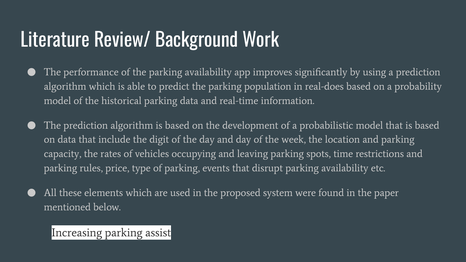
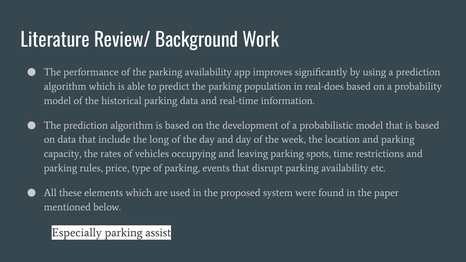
digit: digit -> long (159, 140)
Increasing: Increasing -> Especially (77, 233)
